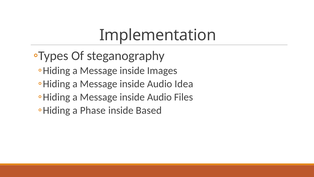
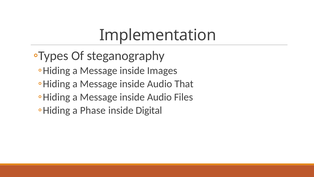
Idea: Idea -> That (184, 84)
Based: Based -> Digital (149, 110)
